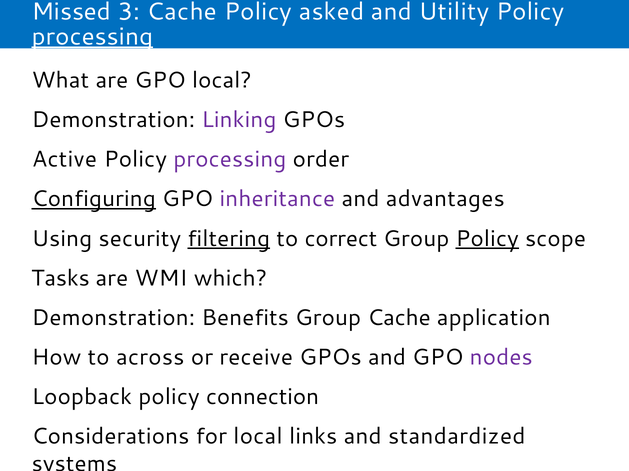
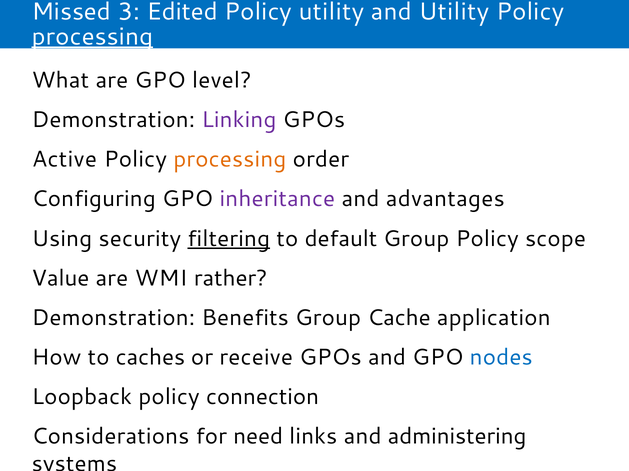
3 Cache: Cache -> Edited (182, 12)
Policy asked: asked -> utility (331, 12)
GPO local: local -> level (222, 80)
processing colour: purple -> orange (230, 160)
Configuring underline: present -> none (94, 199)
correct: correct -> default (341, 239)
Policy underline: present -> none (487, 239)
Tasks: Tasks -> Value (60, 279)
which: which -> rather (231, 279)
across: across -> caches (150, 358)
nodes colour: purple -> blue (501, 358)
for local: local -> need (258, 437)
standardized: standardized -> administering (457, 437)
